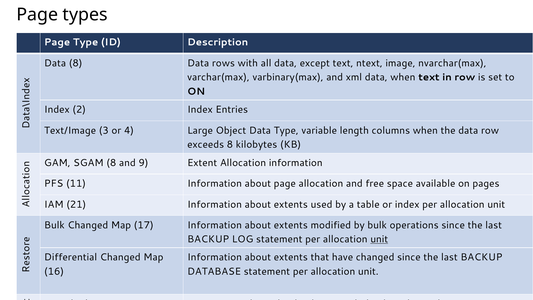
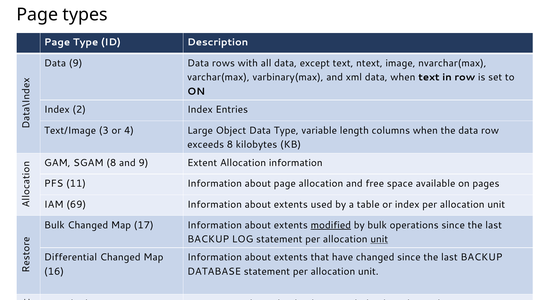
Data 8: 8 -> 9 (76, 63)
21: 21 -> 69 (76, 204)
modified underline: none -> present (331, 225)
